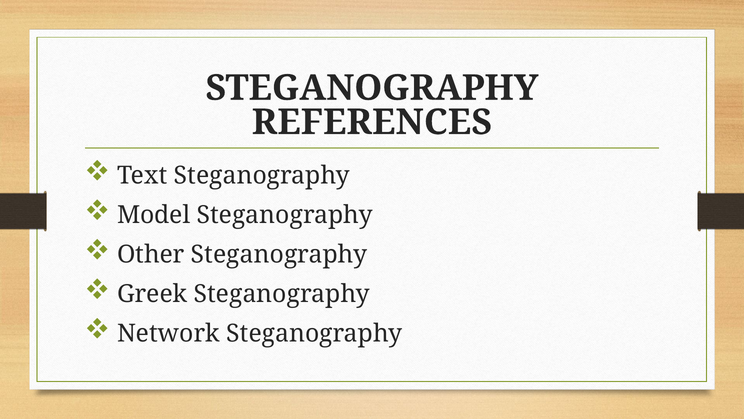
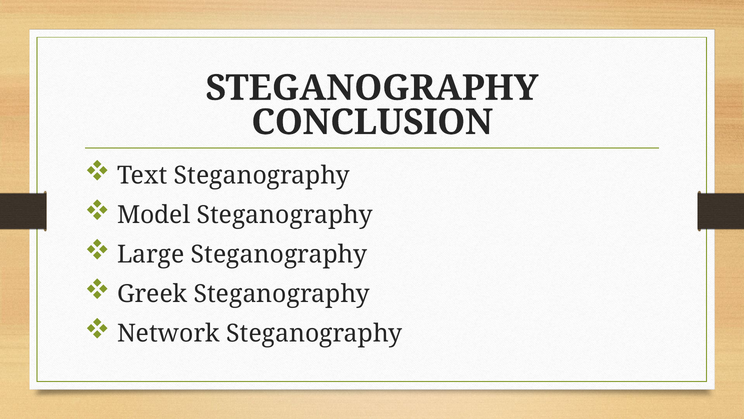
REFERENCES: REFERENCES -> CONCLUSION (372, 122)
Other: Other -> Large (151, 254)
